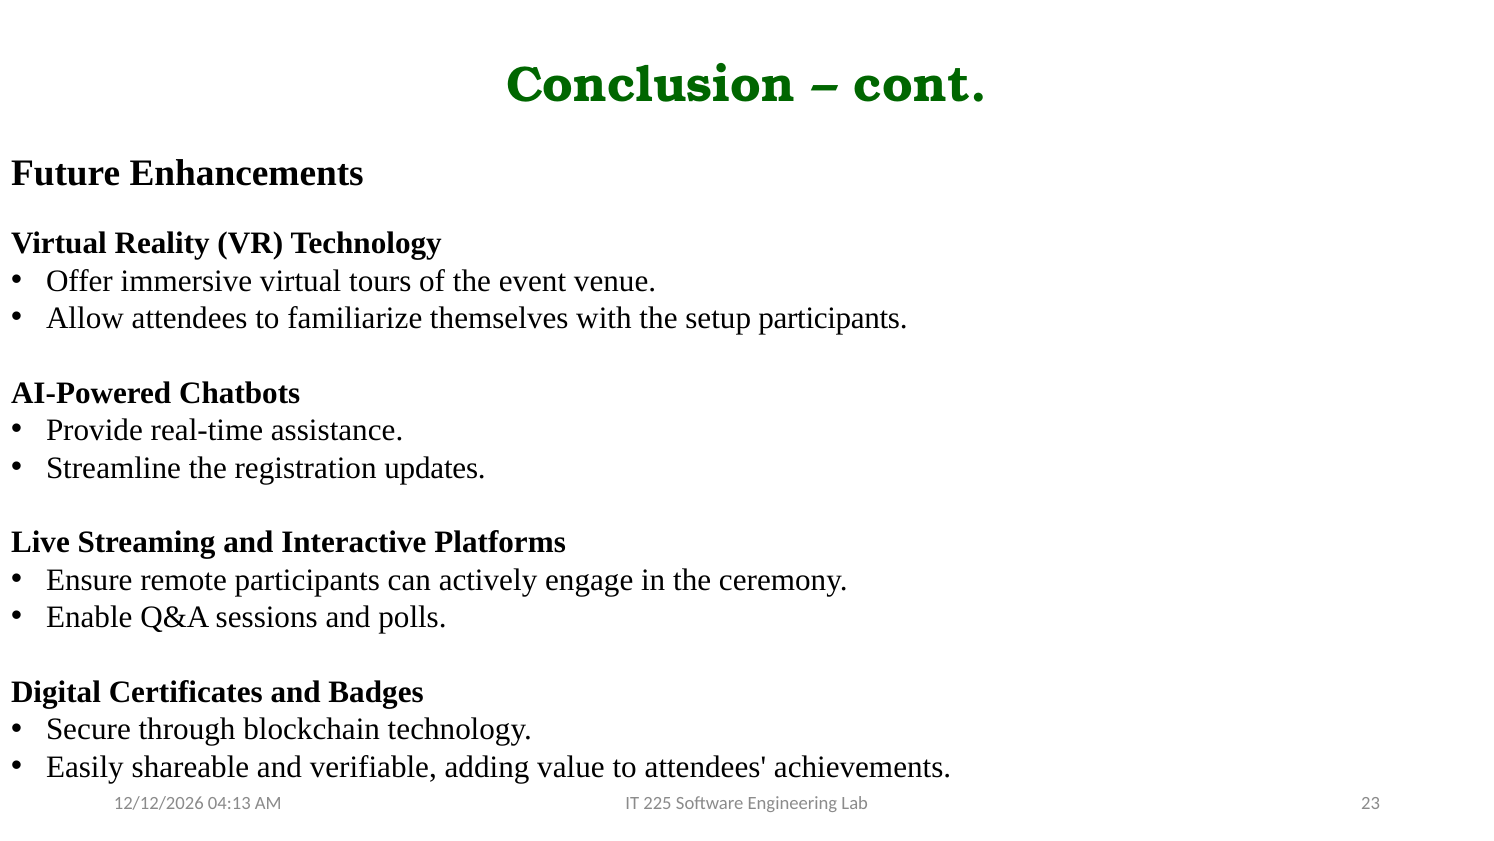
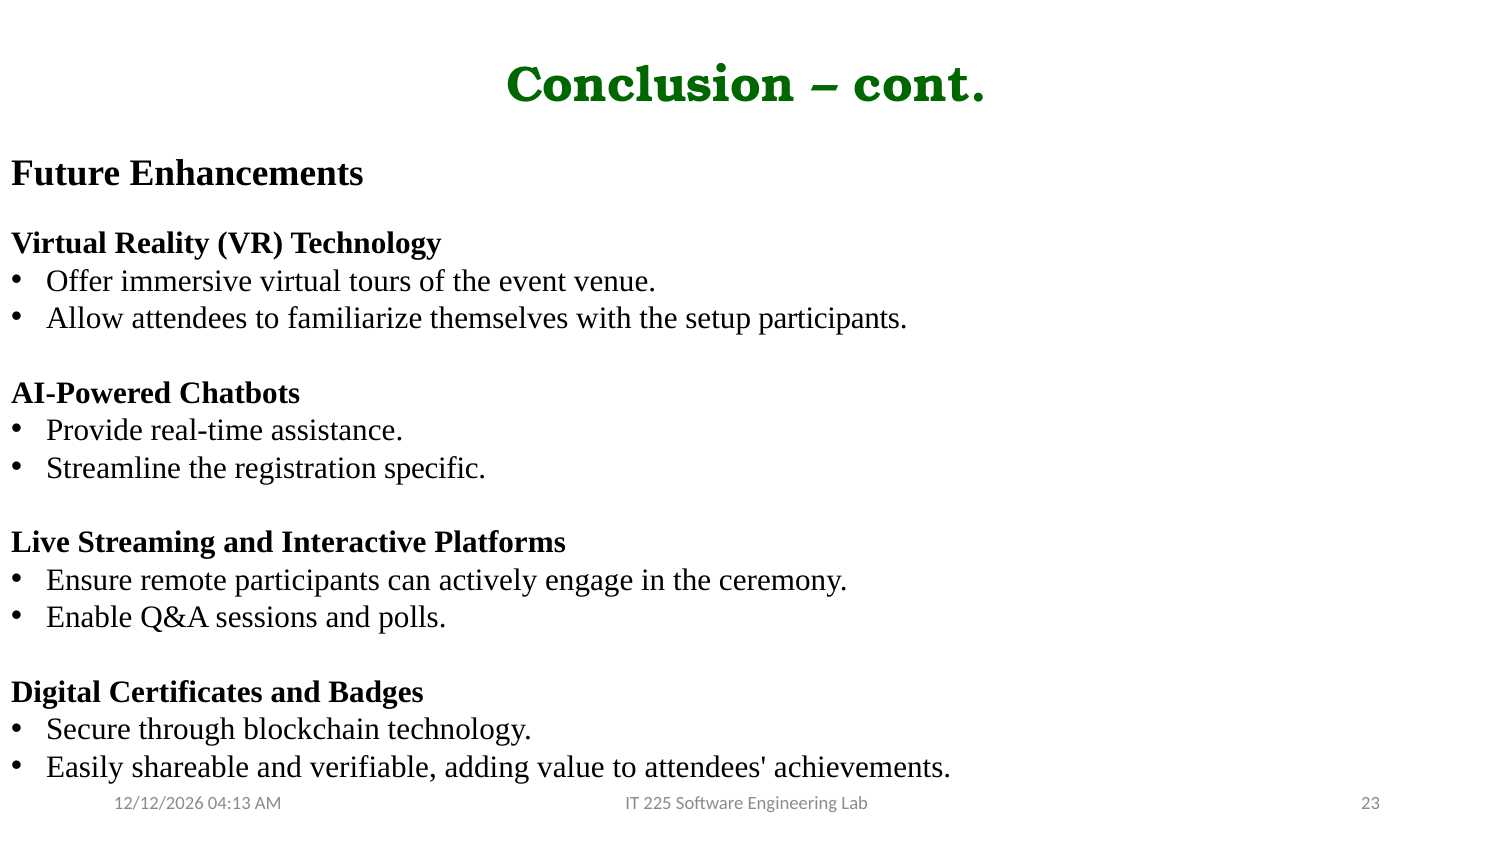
updates: updates -> specific (435, 467)
